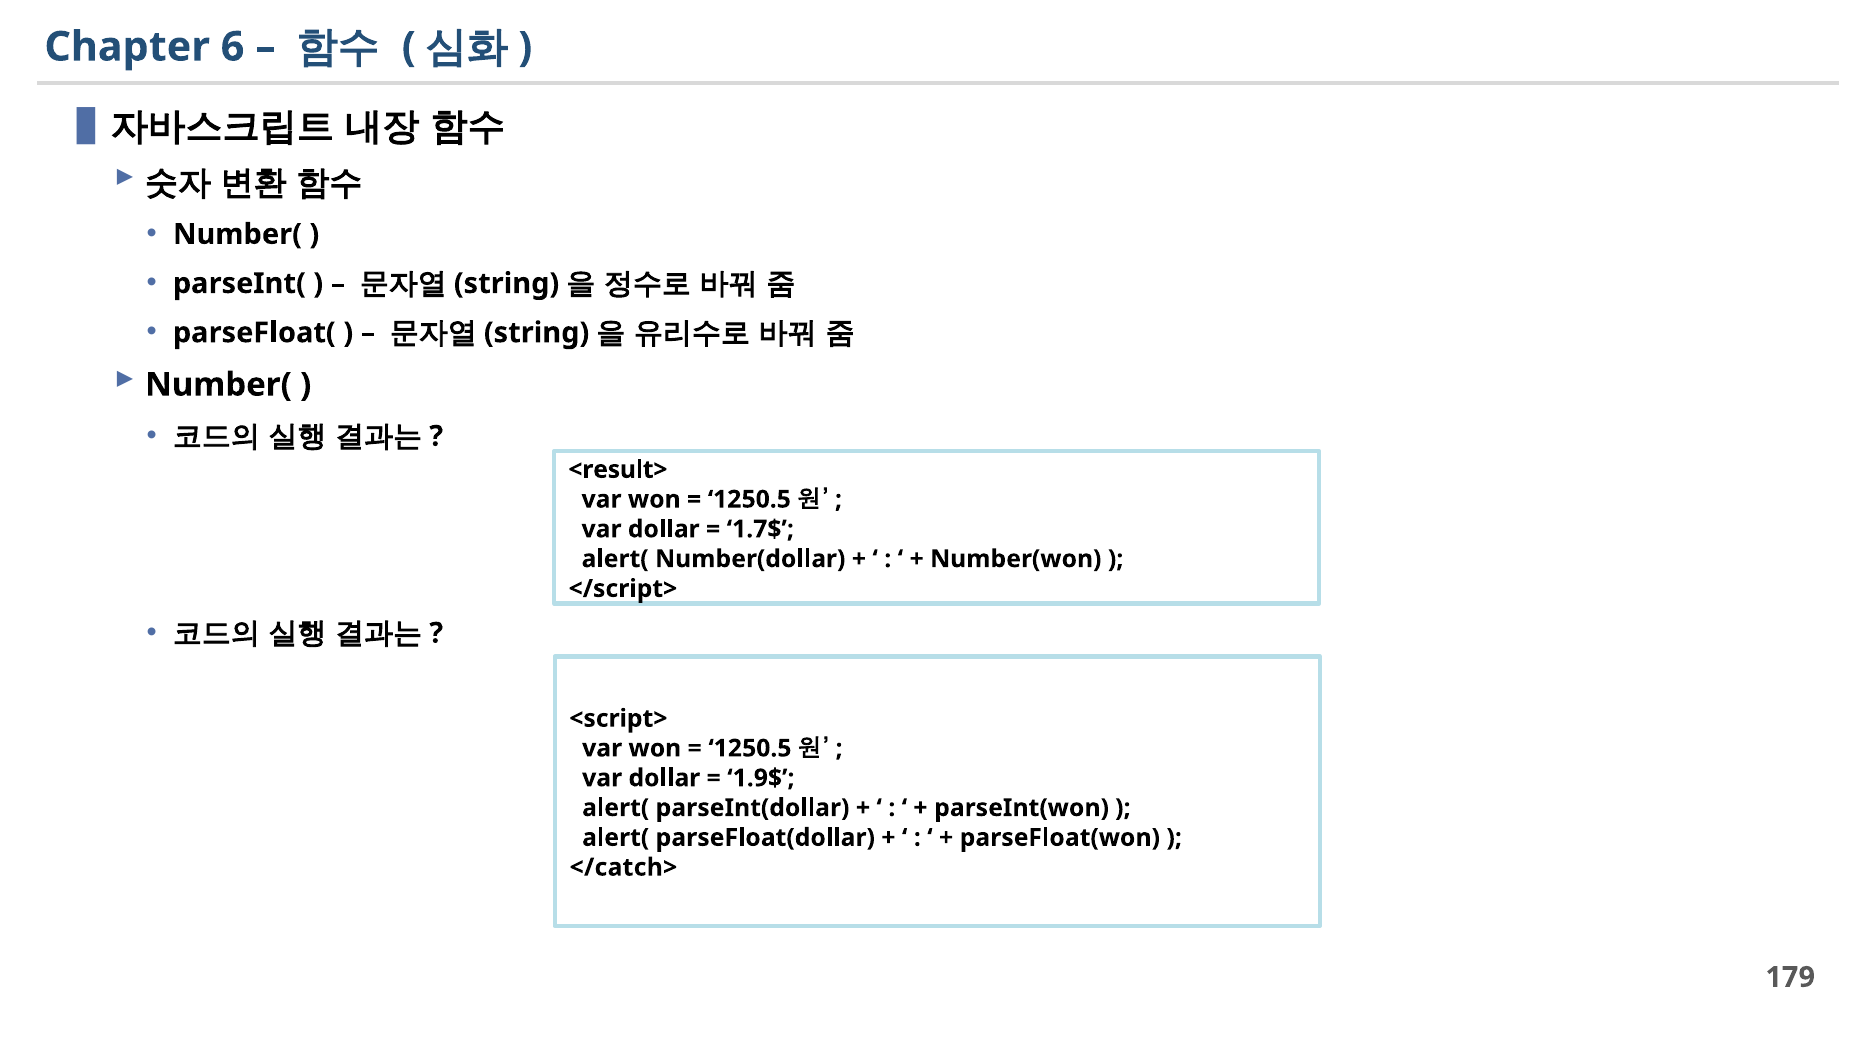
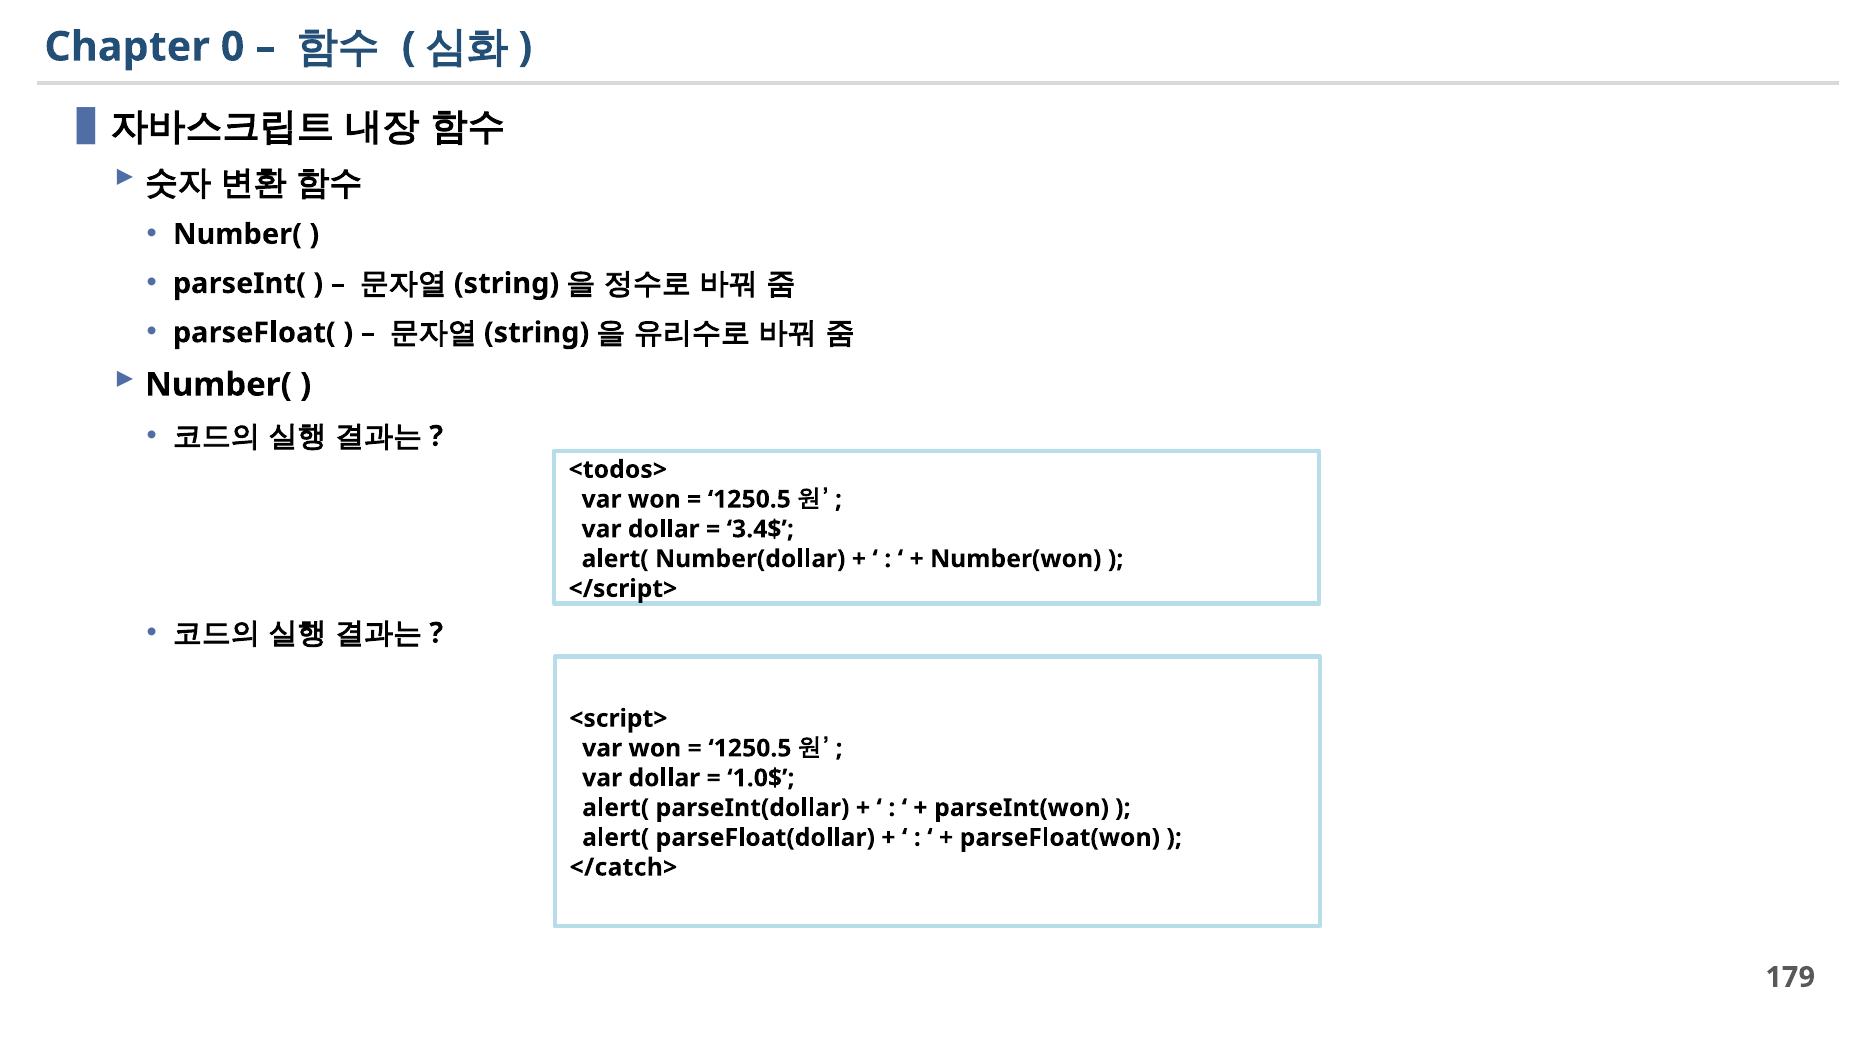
6: 6 -> 0 (233, 47)
<result>: <result> -> <todos> (618, 469)
1.7$: 1.7$ -> 3.4$ (760, 529)
1.9$: 1.9$ -> 1.0$ (761, 778)
